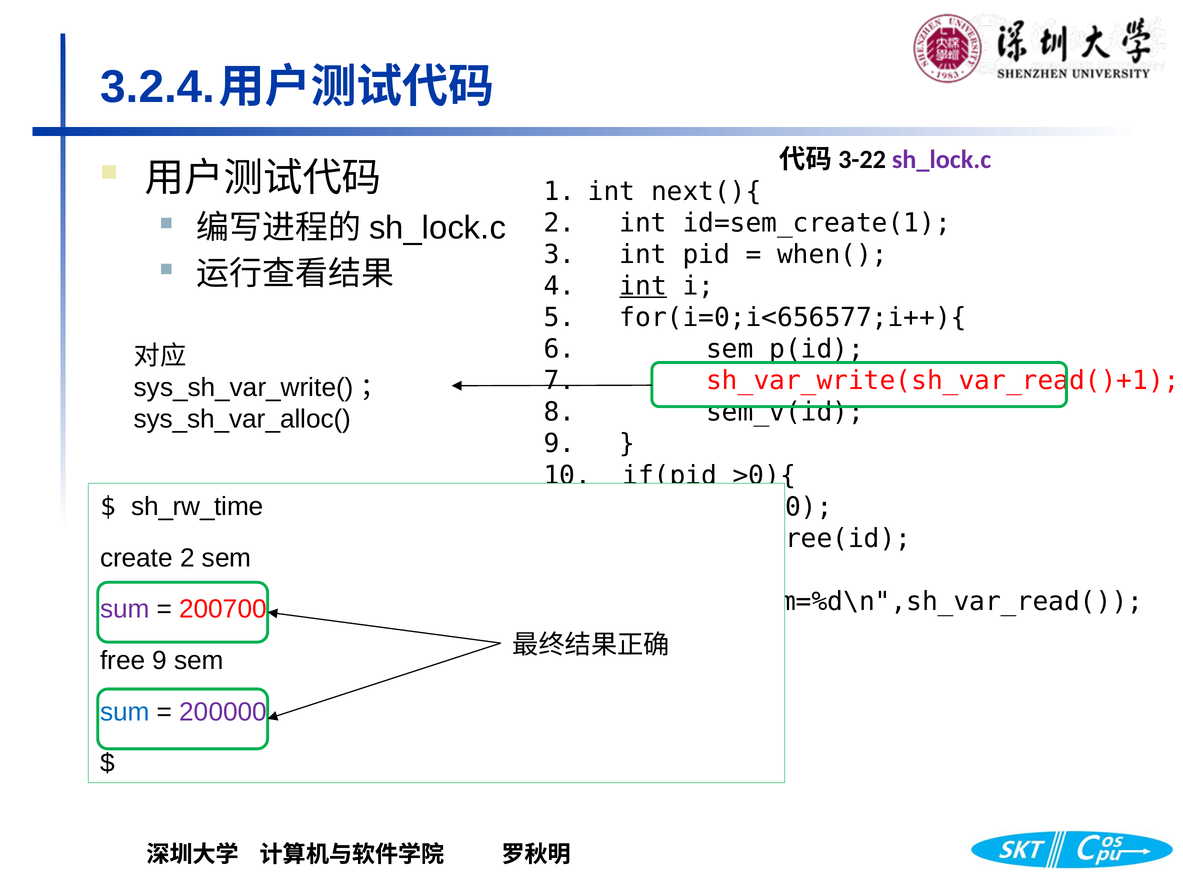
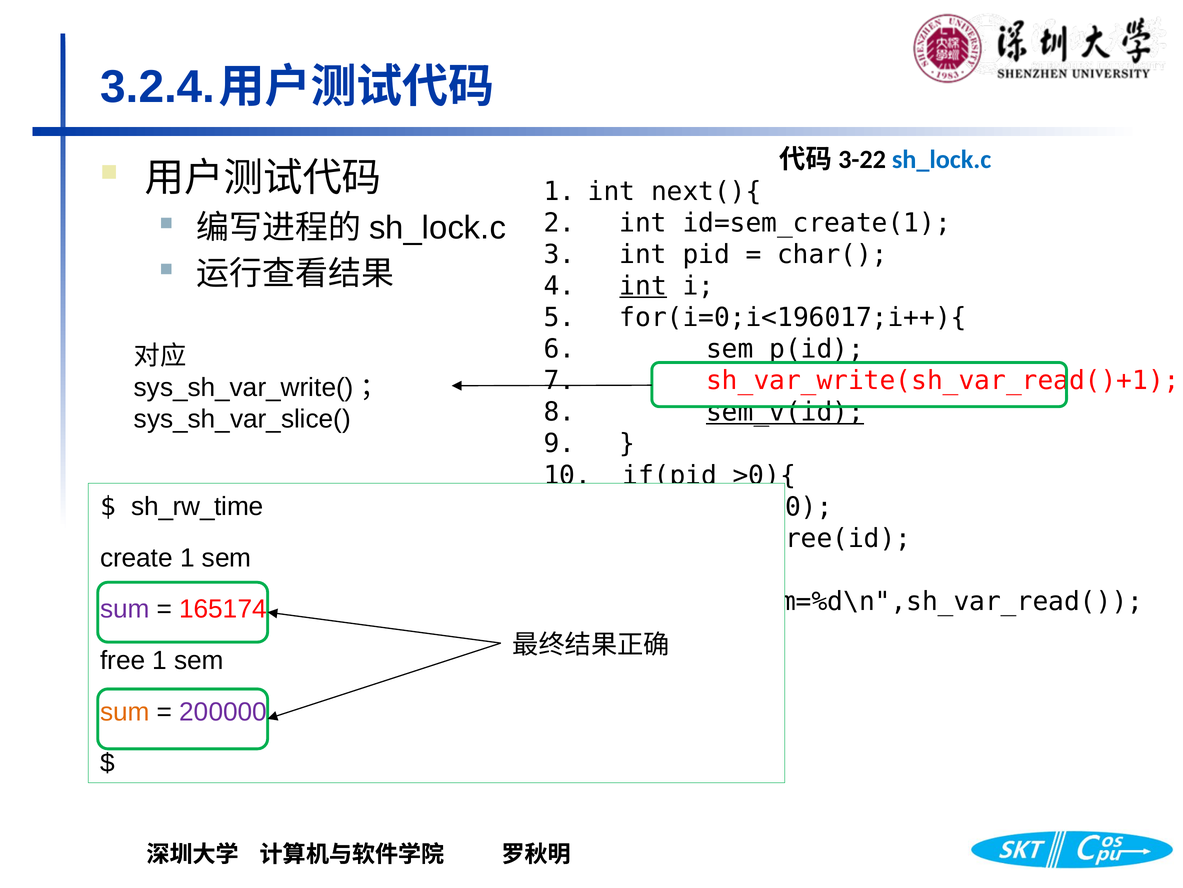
sh_lock.c colour: purple -> blue (942, 160)
when(: when( -> char( (832, 254)
for(i=0;i<656577;i++){: for(i=0;i<656577;i++){ -> for(i=0;i<196017;i++){ (793, 317)
sem_v(id underline: none -> present (785, 412)
sys_sh_var_alloc(: sys_sh_var_alloc( -> sys_sh_var_slice( (242, 419)
create 2: 2 -> 1 (187, 557)
200700: 200700 -> 165174 (223, 609)
free 9: 9 -> 1 (160, 660)
sum colour: blue -> orange (125, 711)
